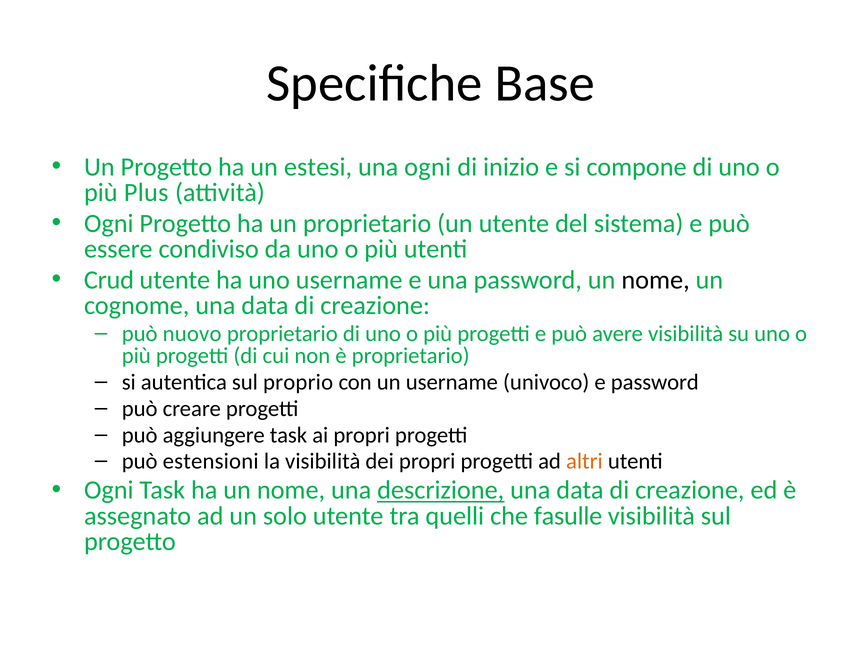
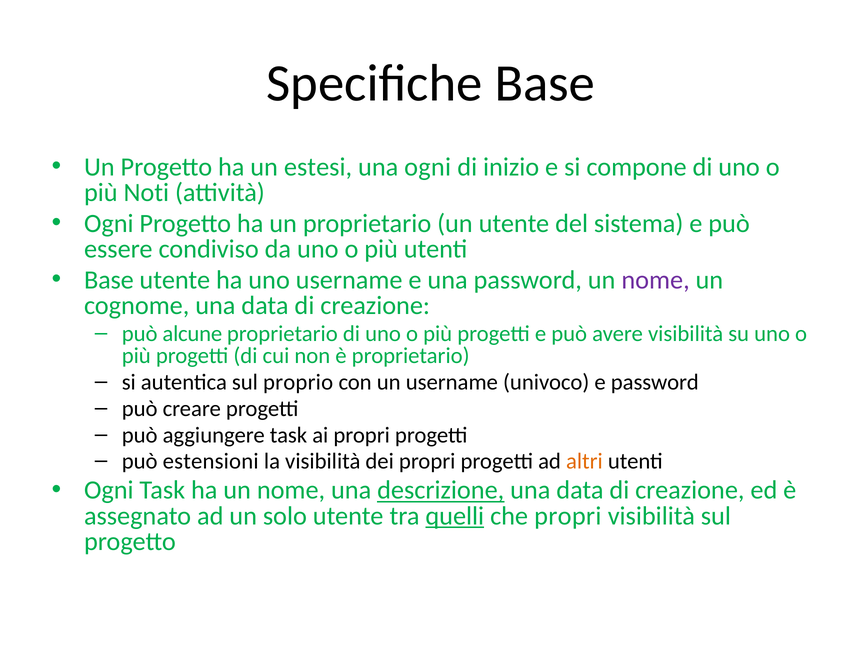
Plus: Plus -> Noti (146, 193)
Crud: Crud -> Base (109, 280)
nome colour: black -> purple (656, 280)
nuovo: nuovo -> alcune (192, 333)
quelli underline: none -> present (455, 515)
che fasulle: fasulle -> propri (568, 515)
